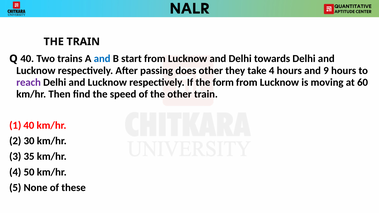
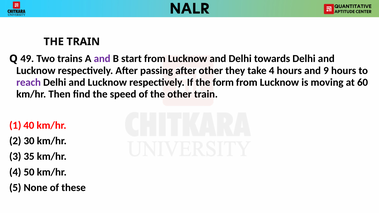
40: 40 -> 49 (27, 59)
and colour: blue -> purple (102, 59)
passing does: does -> after (186, 71)
